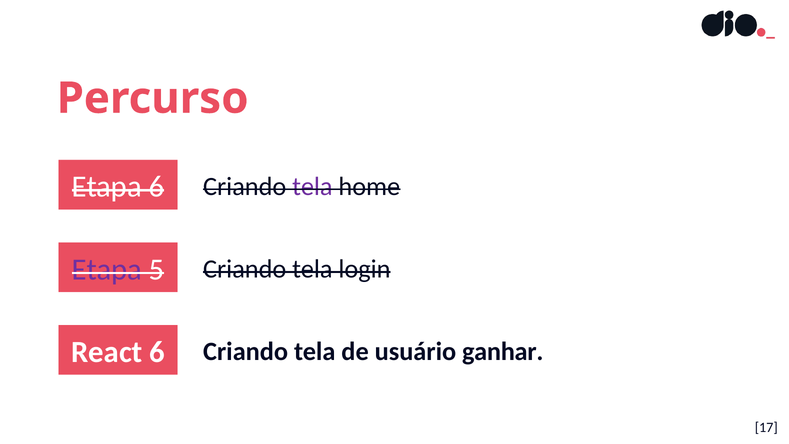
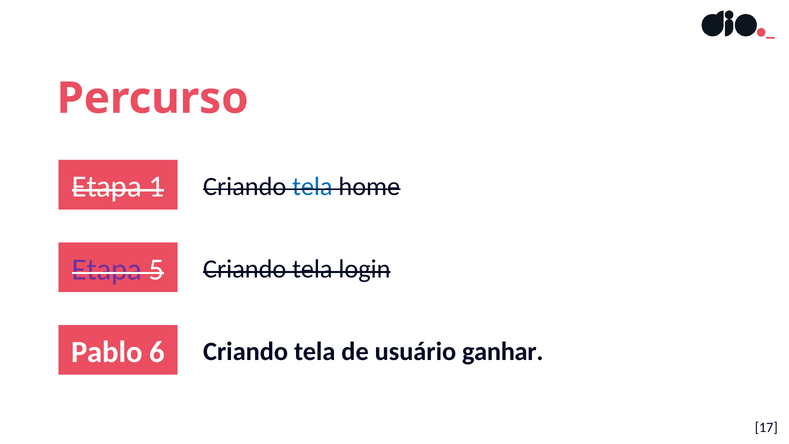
Etapa 6: 6 -> 1 (156, 187)
tela colour: purple -> blue (312, 186)
React: React -> Pablo (107, 352)
